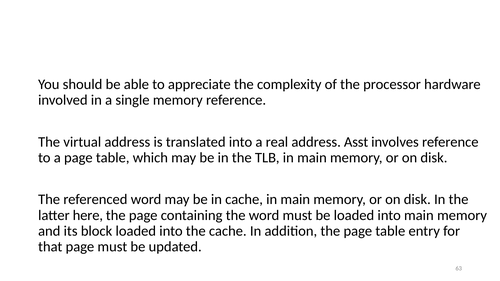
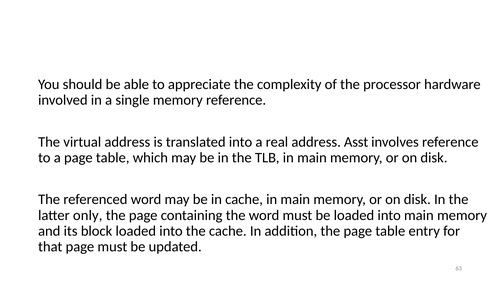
here: here -> only (88, 215)
